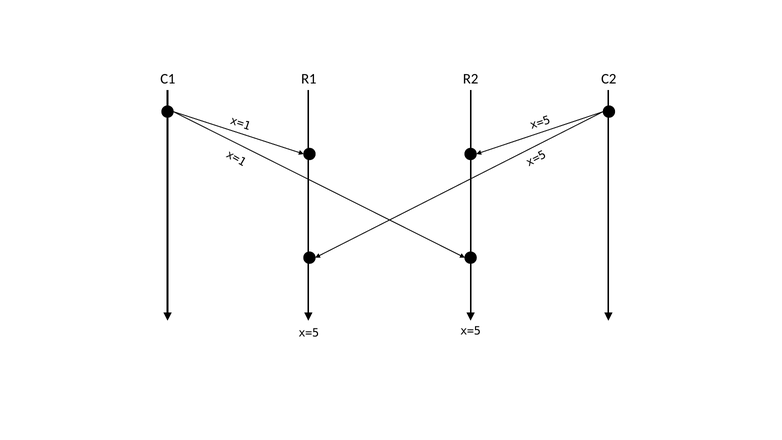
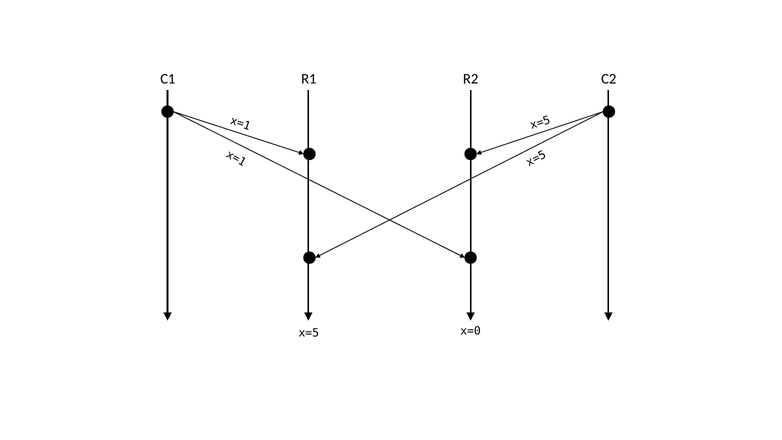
x=5 x=5: x=5 -> x=0 (471, 331)
